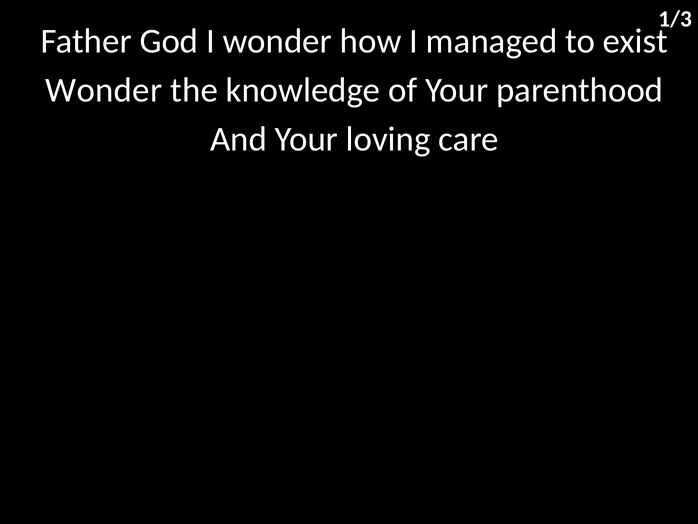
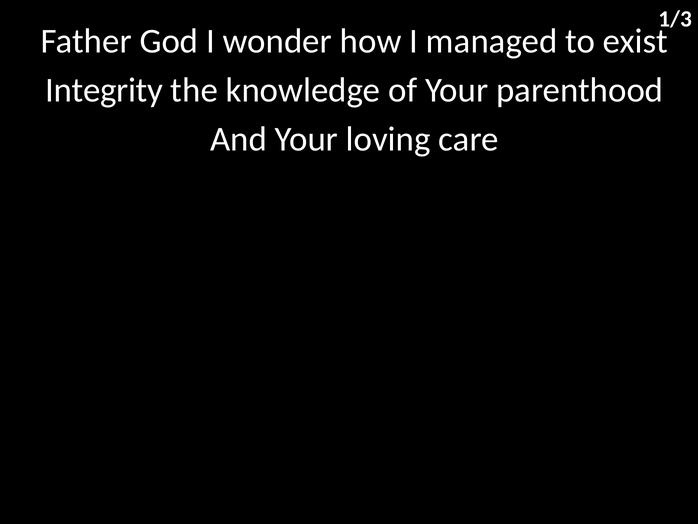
Wonder: Wonder -> Integrity (104, 90)
